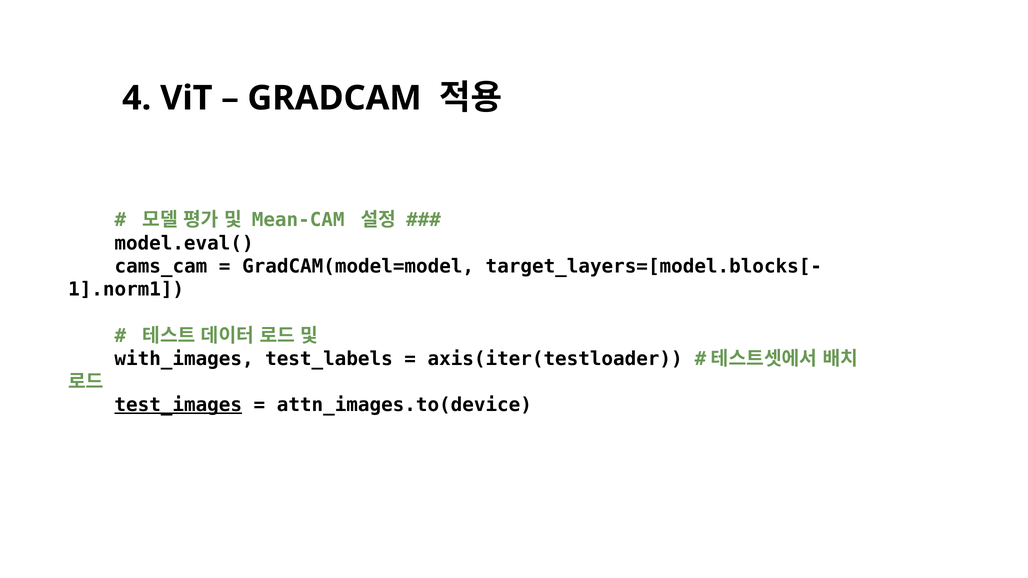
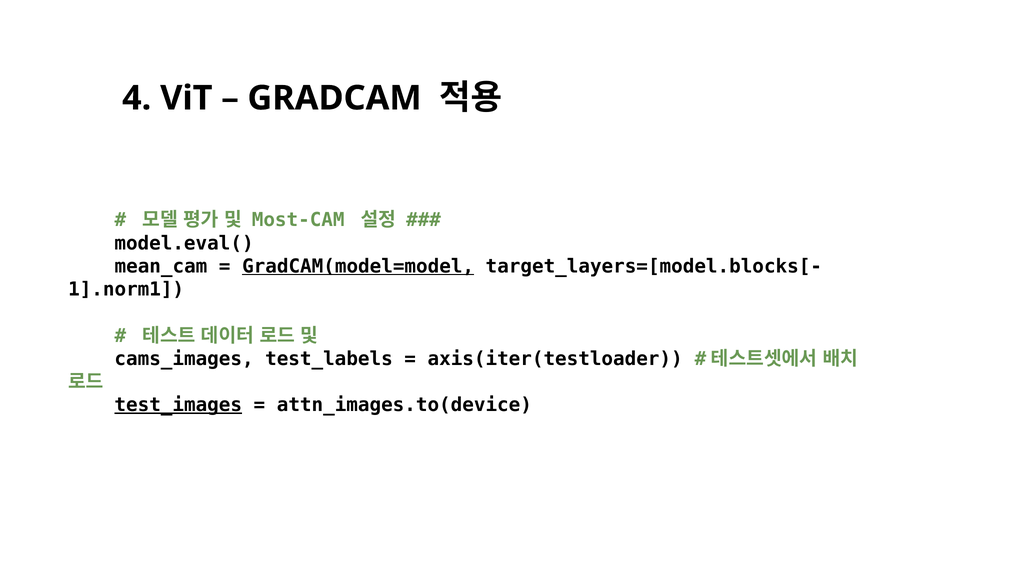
Mean-CAM: Mean-CAM -> Most-CAM (298, 220)
cams_cam: cams_cam -> mean_cam (161, 266)
GradCAM(model=model underline: none -> present (358, 266)
with_images: with_images -> cams_images (184, 359)
